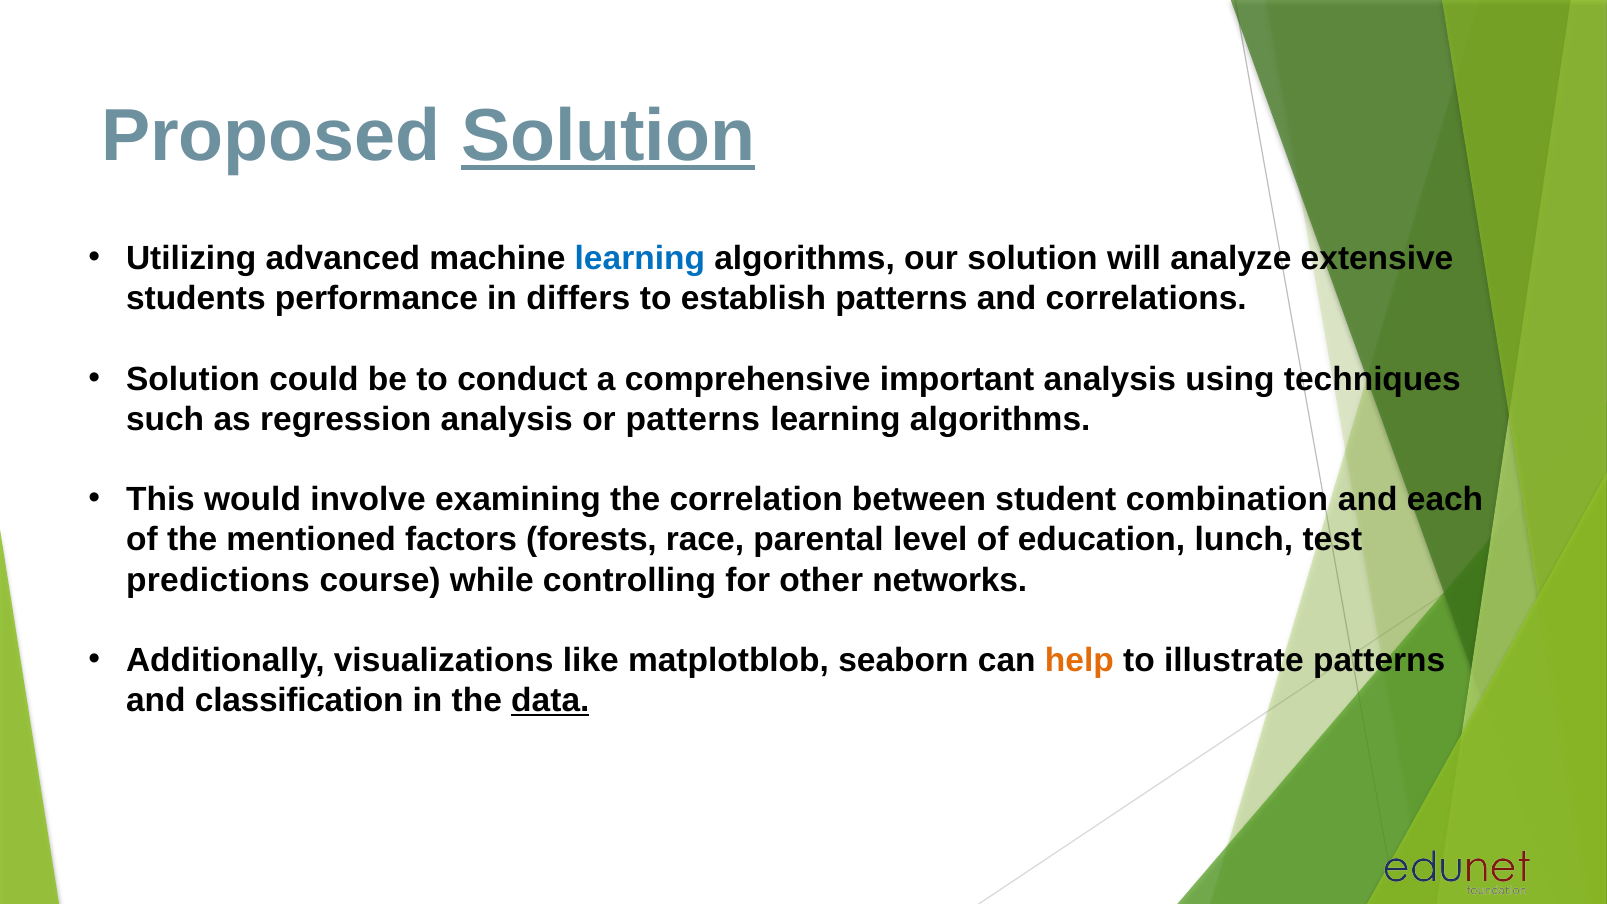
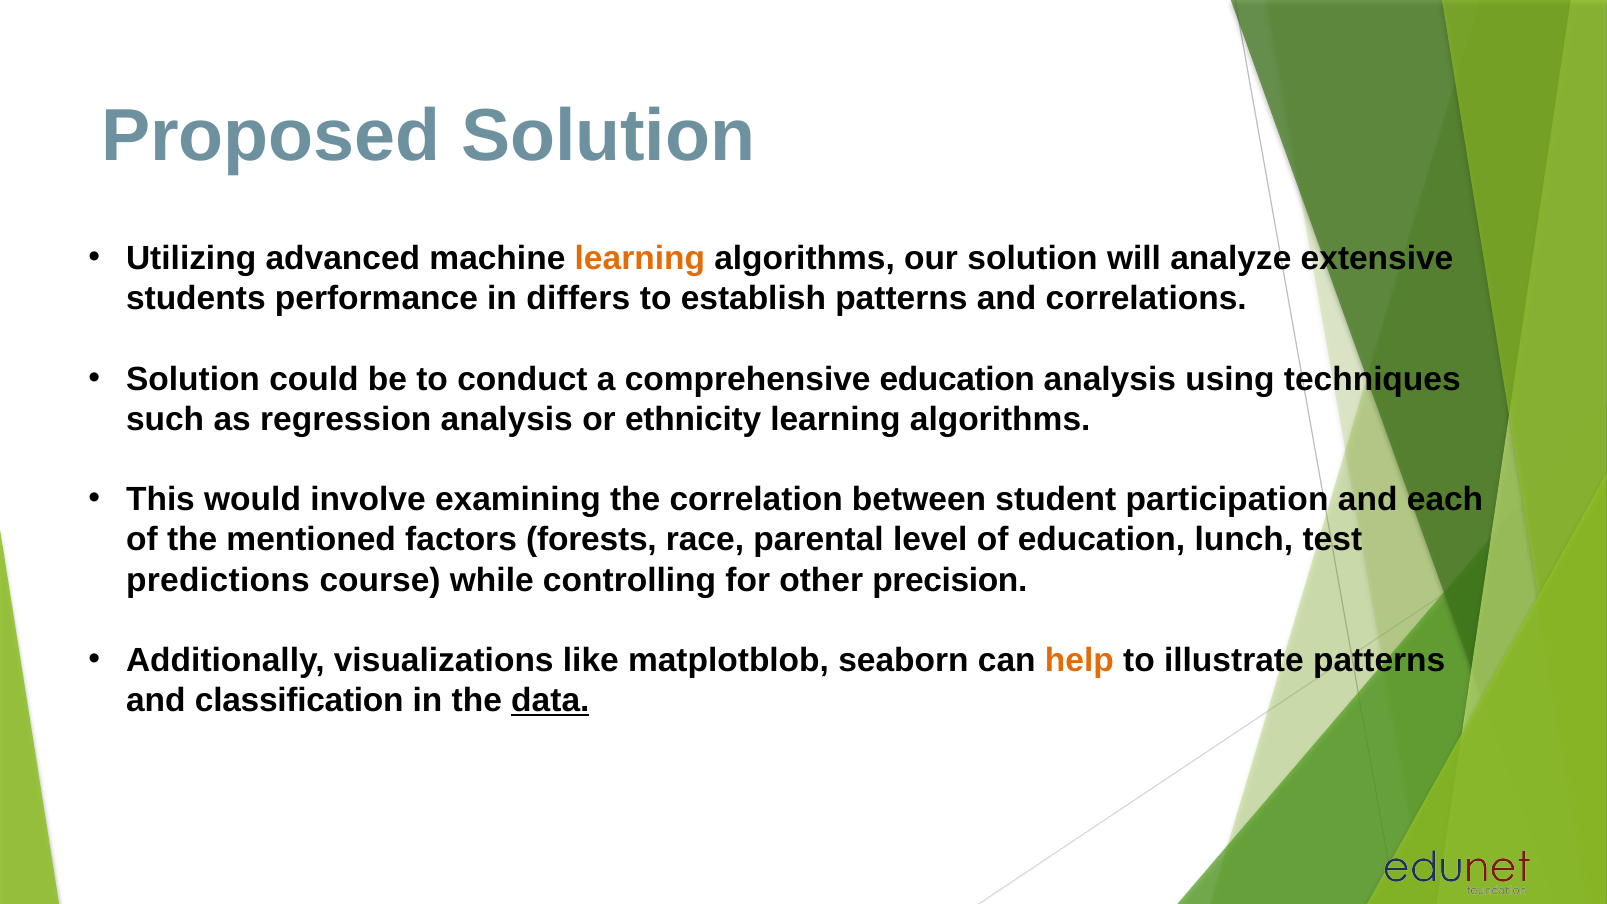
Solution underline: present -> none (608, 136)
learning colour: blue -> orange (640, 258)
comprehensive important: important -> education (957, 379)
or patterns: patterns -> ethnicity (693, 419)
combination: combination -> participation (1227, 500)
networks: networks -> precision (950, 580)
